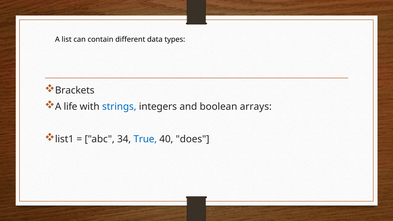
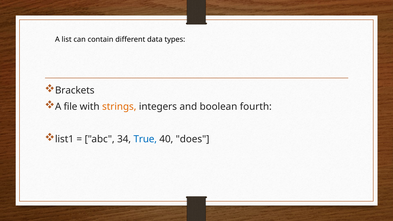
life: life -> file (71, 107)
strings colour: blue -> orange (119, 107)
arrays: arrays -> fourth (256, 107)
